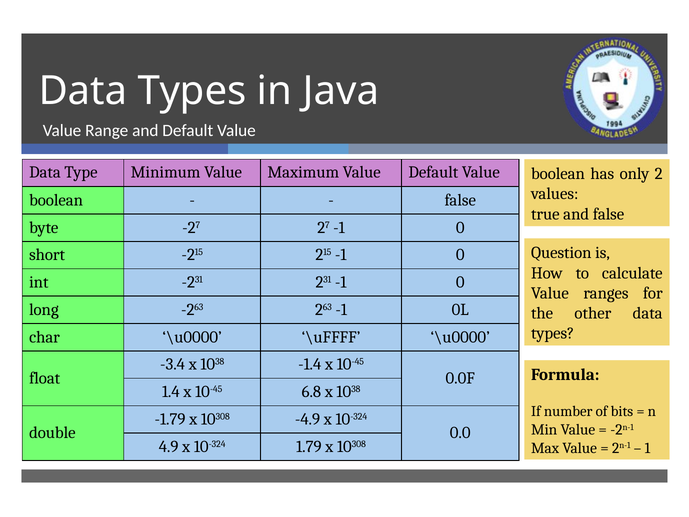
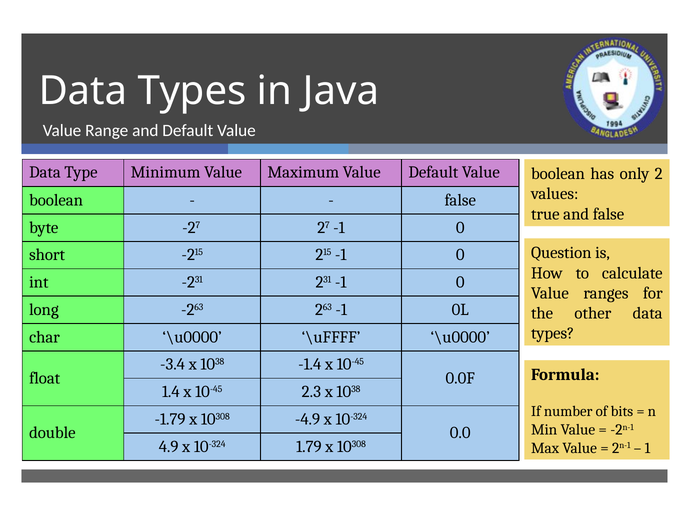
6.8: 6.8 -> 2.3 (311, 392)
